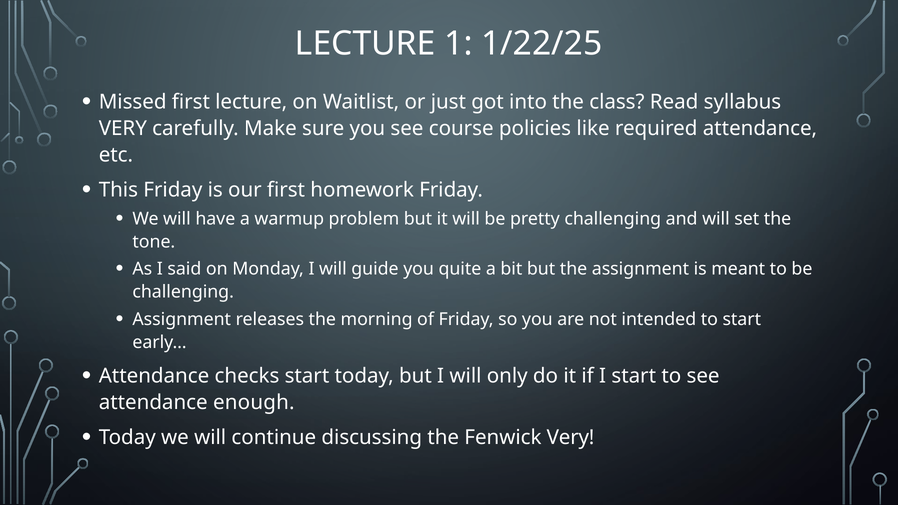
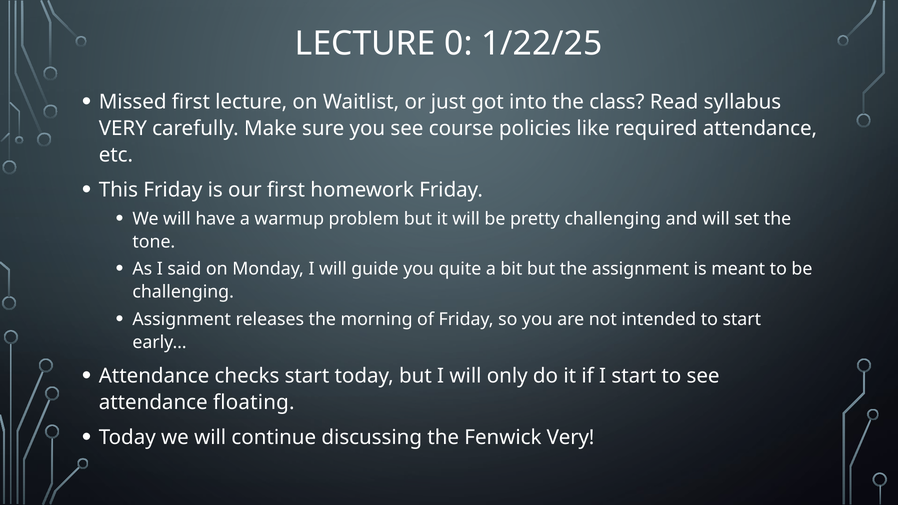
1: 1 -> 0 (458, 44)
enough: enough -> floating (254, 403)
